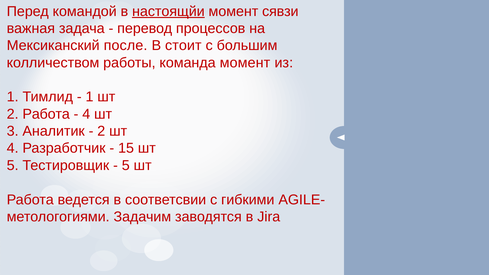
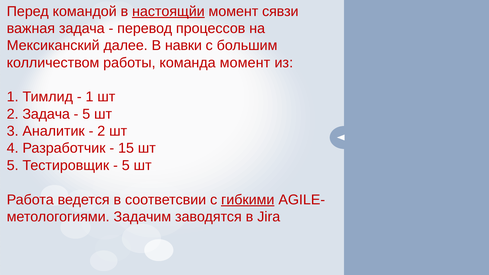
после: после -> далее (126, 46)
стоит: стоит -> навки (183, 46)
2 Работа: Работа -> Задача (46, 114)
4: 4 -> 5 (86, 114)
гибкими underline: none -> present (248, 200)
